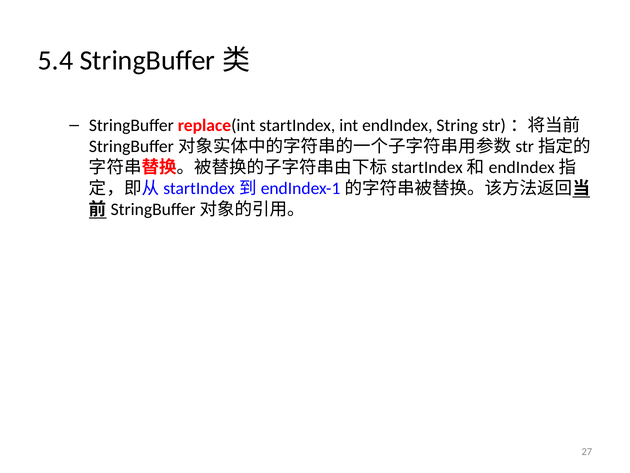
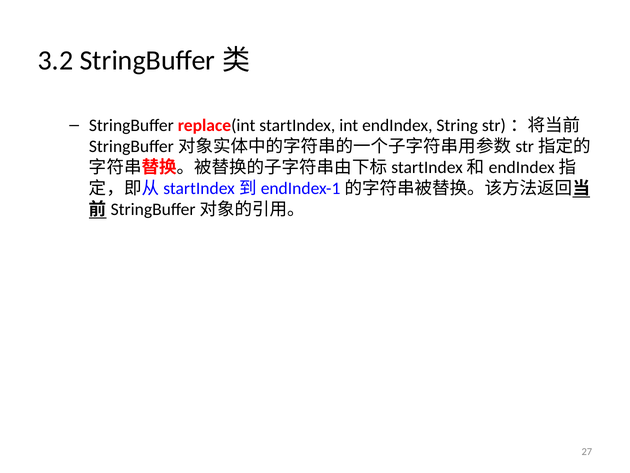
5.4: 5.4 -> 3.2 (55, 60)
